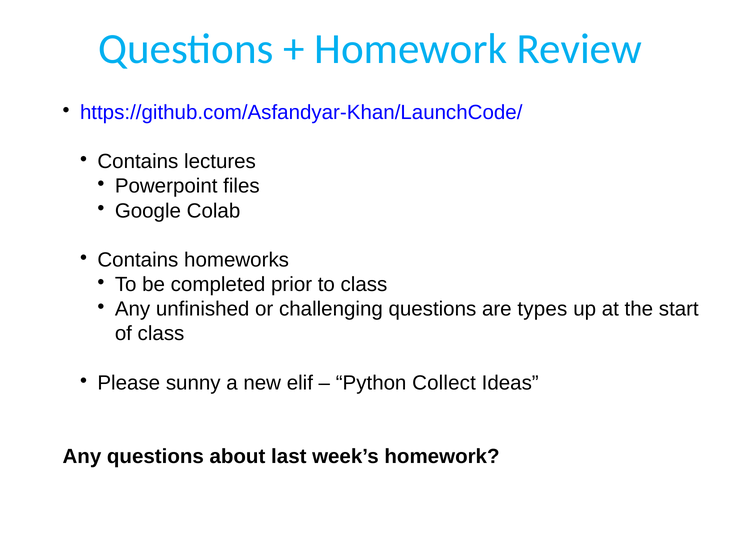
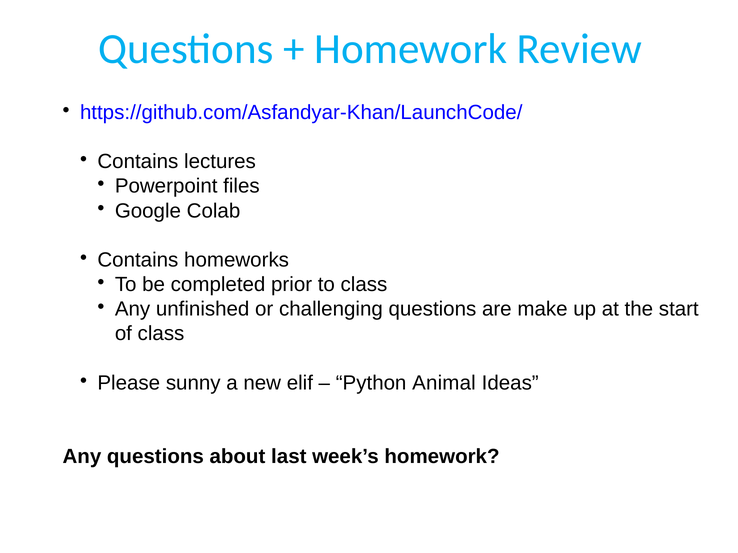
types: types -> make (542, 309)
Collect: Collect -> Animal (444, 383)
